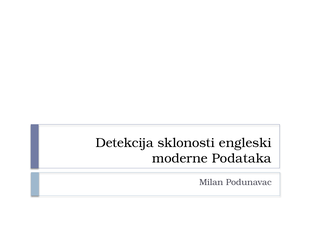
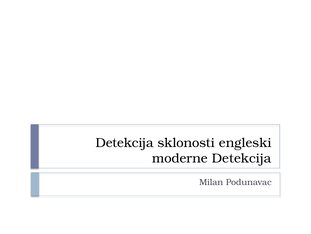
moderne Podataka: Podataka -> Detekcija (242, 158)
